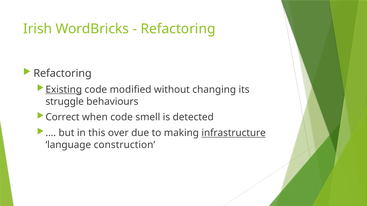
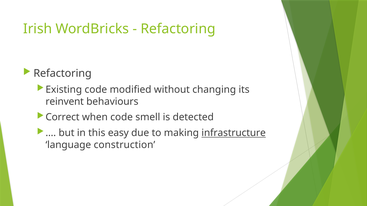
Existing underline: present -> none (64, 90)
struggle: struggle -> reinvent (65, 102)
over: over -> easy (118, 133)
